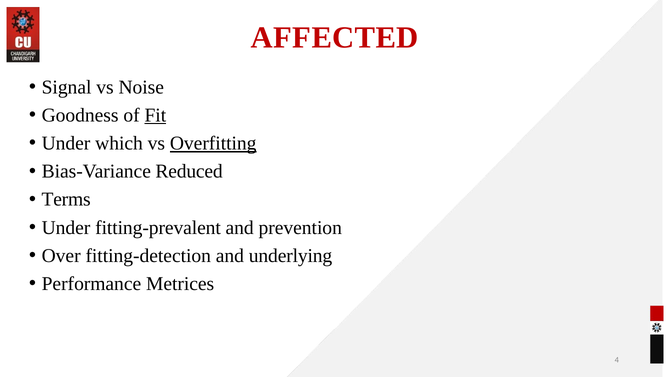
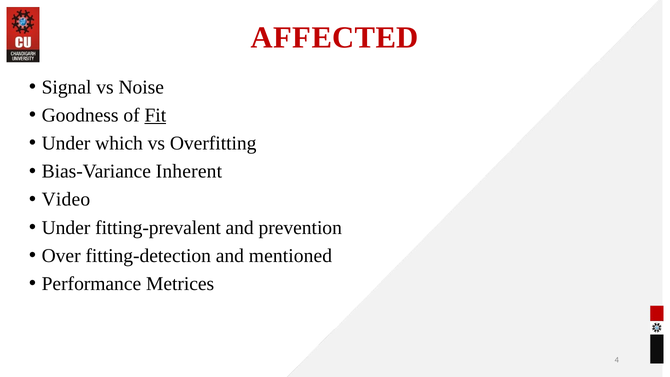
Overfitting underline: present -> none (213, 143)
Reduced: Reduced -> Inherent (189, 171)
Terms: Terms -> Video (66, 199)
underlying: underlying -> mentioned (290, 256)
